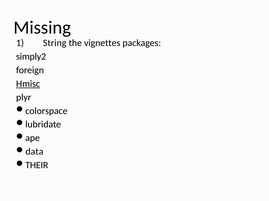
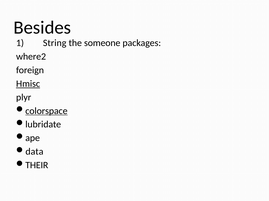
Missing: Missing -> Besides (42, 28)
vignettes: vignettes -> someone (102, 43)
simply2: simply2 -> where2 (31, 57)
colorspace underline: none -> present (46, 111)
